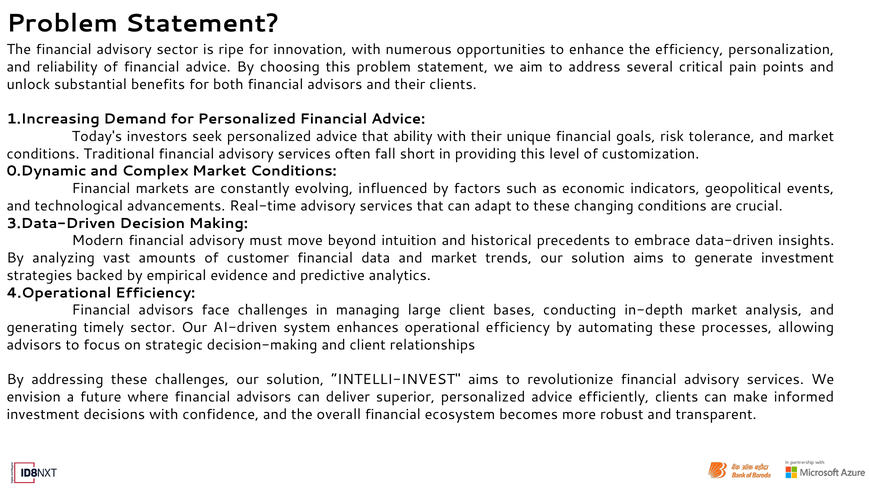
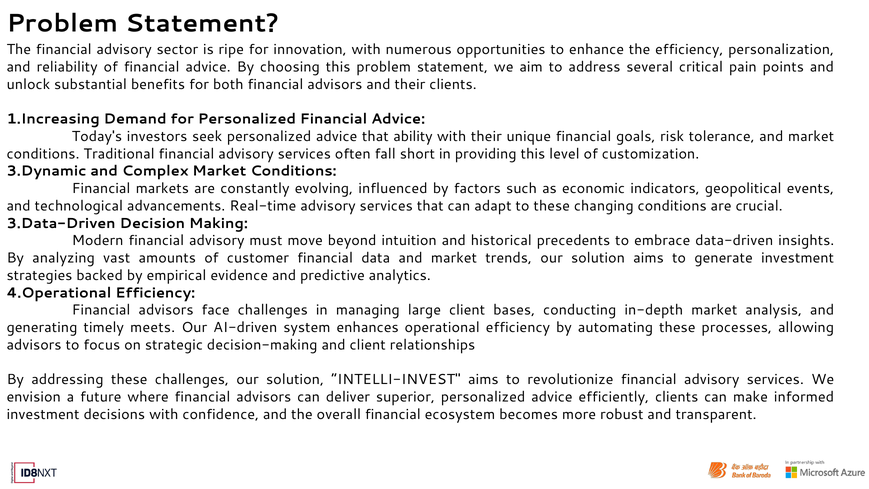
0.Dynamic: 0.Dynamic -> 3.Dynamic (46, 171)
timely sector: sector -> meets (153, 327)
